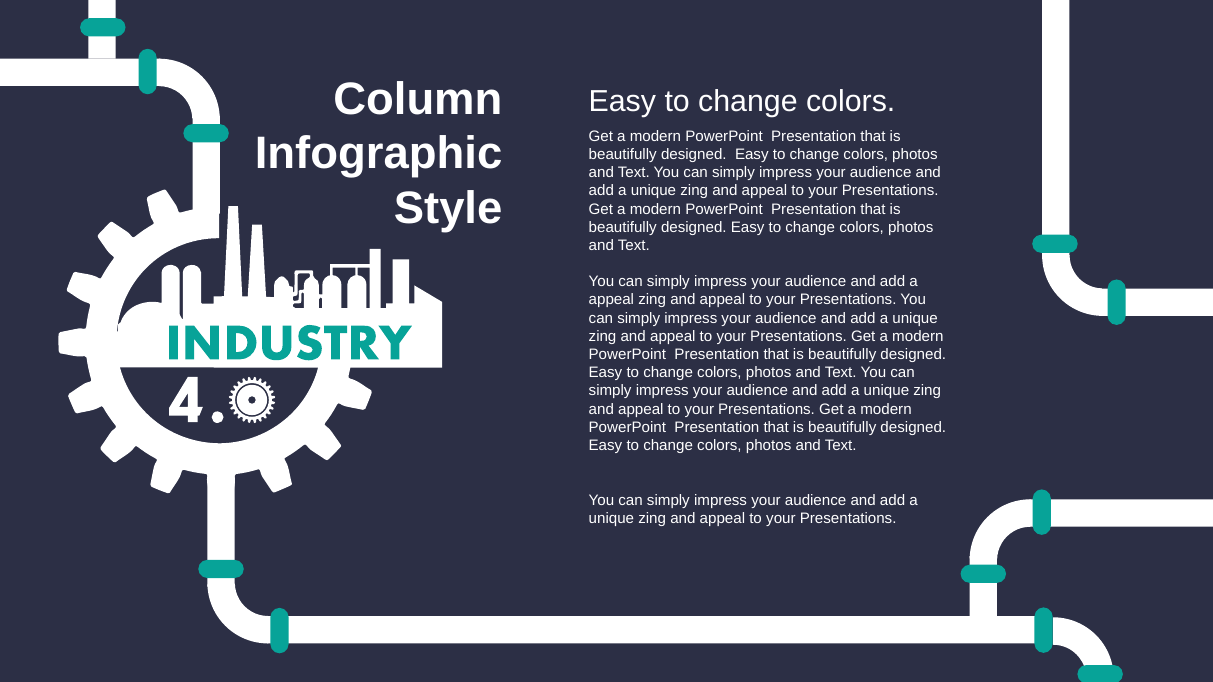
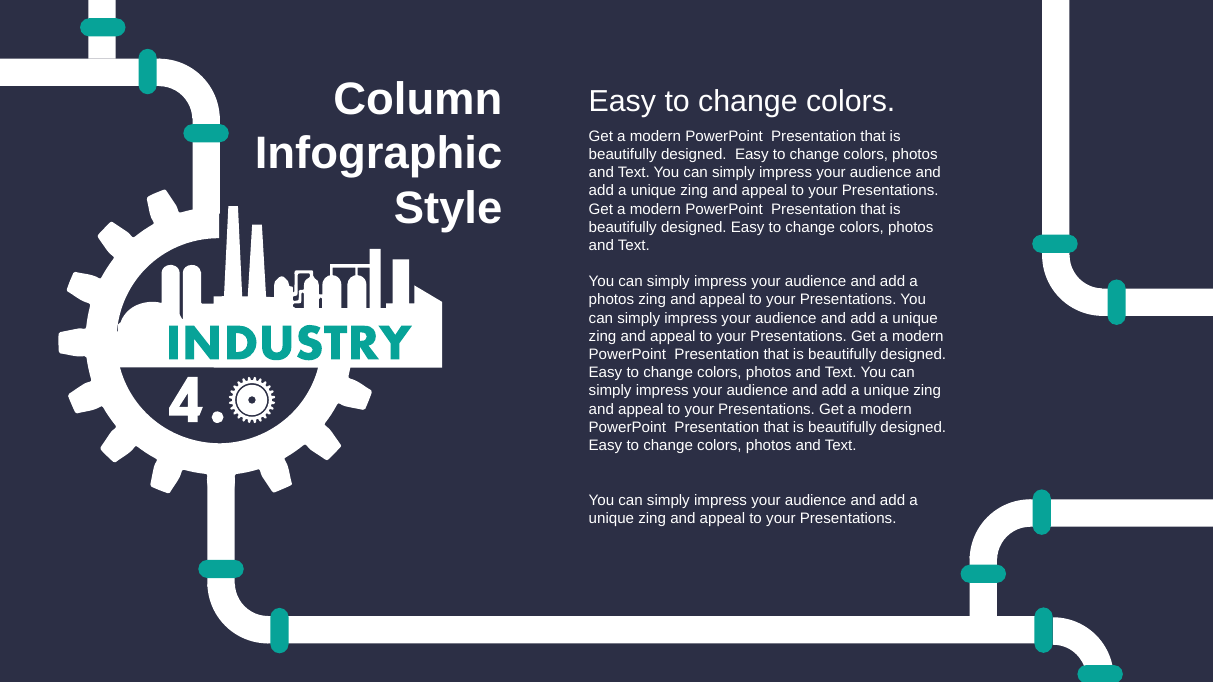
appeal: appeal -> photos (611, 300)
